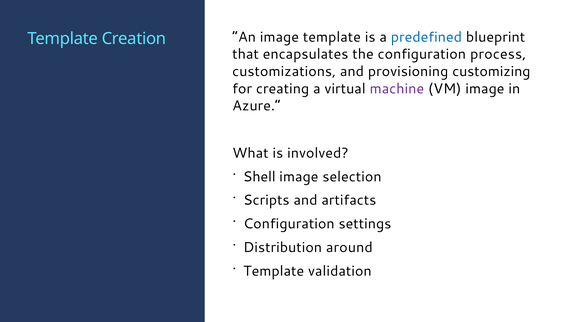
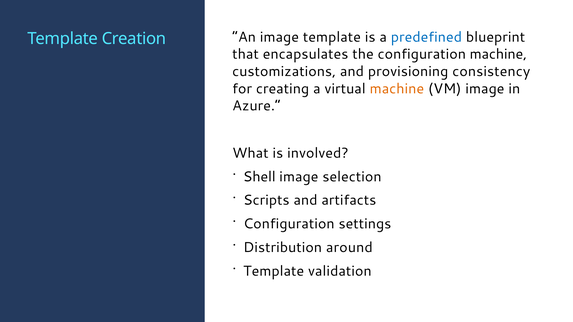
configuration process: process -> machine (498, 54)
customizing: customizing -> consistency (491, 72)
machine colour: purple -> orange (397, 89)
